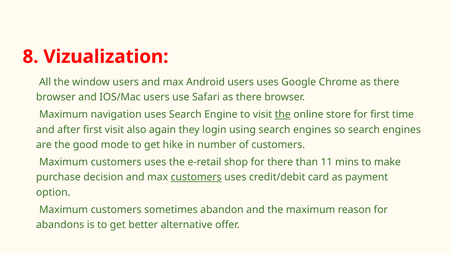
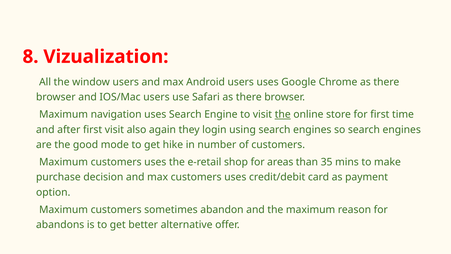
for there: there -> areas (280, 162)
11: 11 -> 35 (327, 162)
customers underline: present -> none (196, 177)
